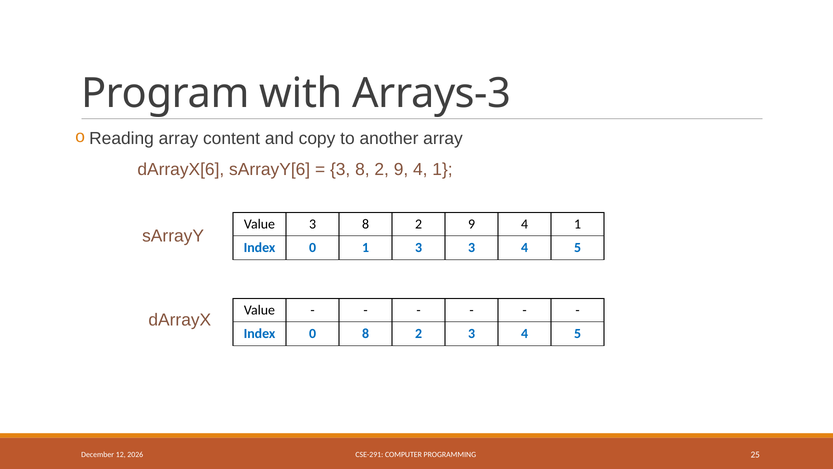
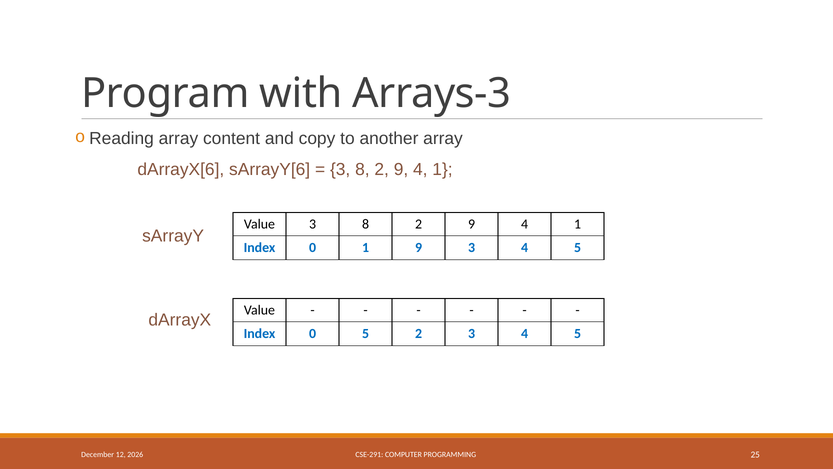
1 3: 3 -> 9 (419, 247)
0 8: 8 -> 5 (366, 333)
